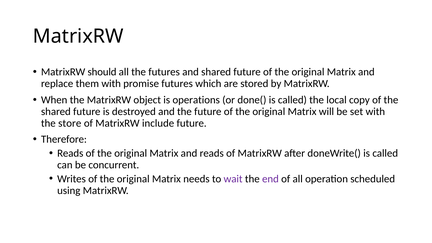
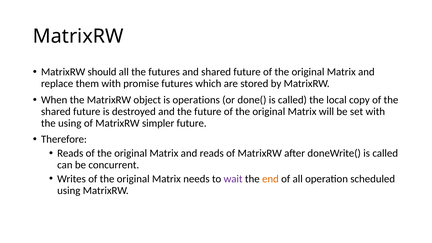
the store: store -> using (70, 123)
include: include -> simpler (158, 123)
end colour: purple -> orange (270, 179)
